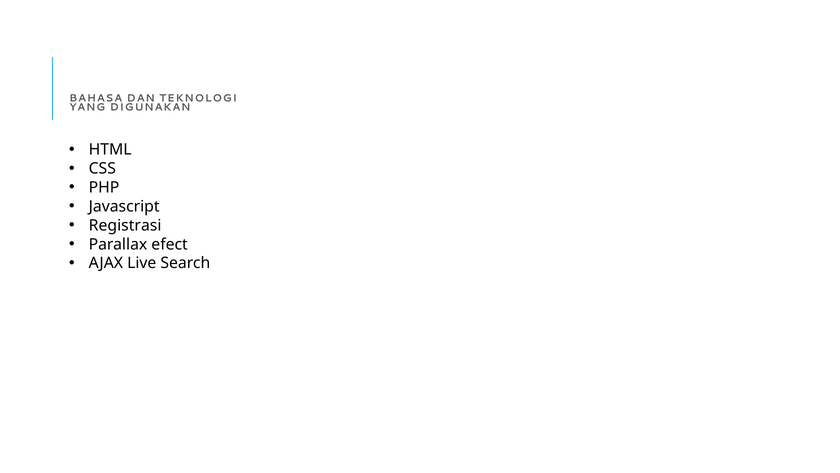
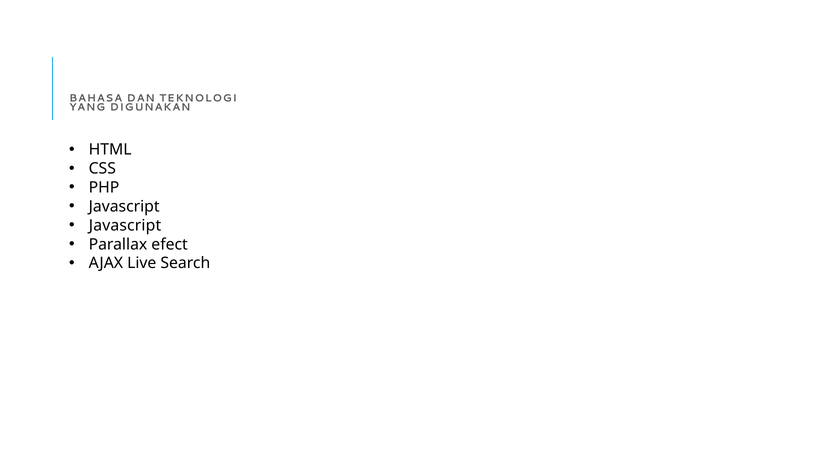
Registrasi: Registrasi -> Javascript (125, 225)
